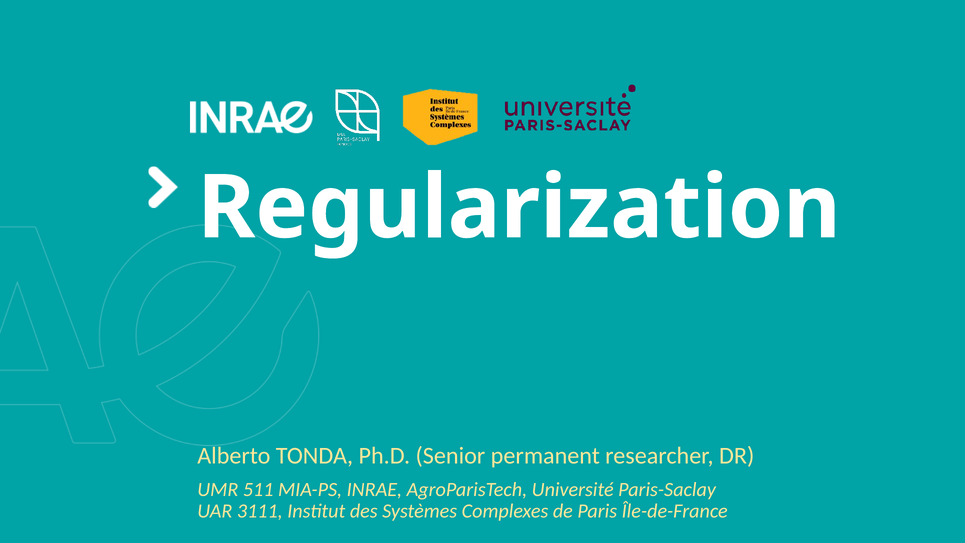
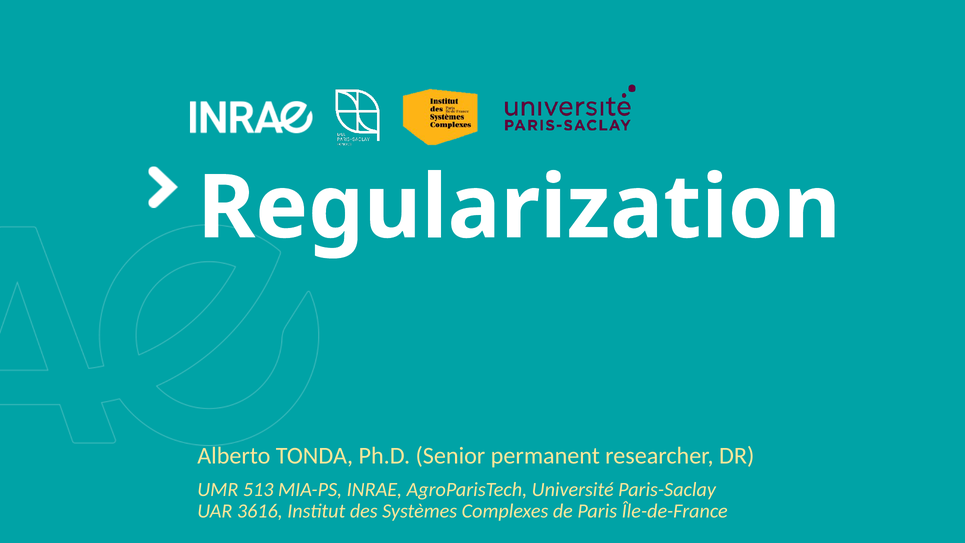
511: 511 -> 513 (258, 489)
3111: 3111 -> 3616 (260, 511)
